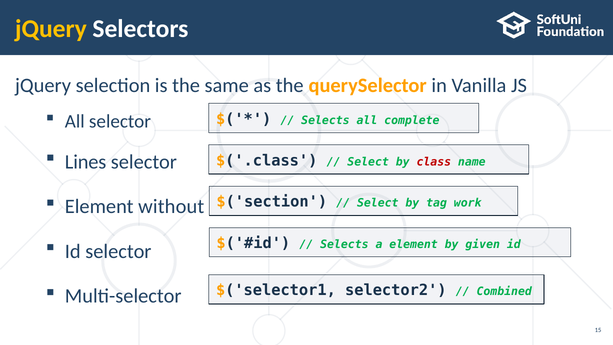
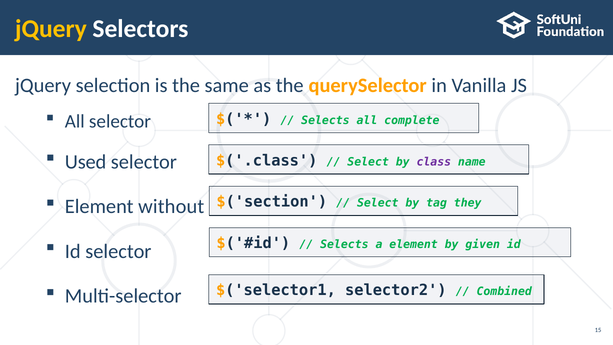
Lines: Lines -> Used (86, 162)
class colour: red -> purple (434, 162)
work: work -> they (468, 203)
